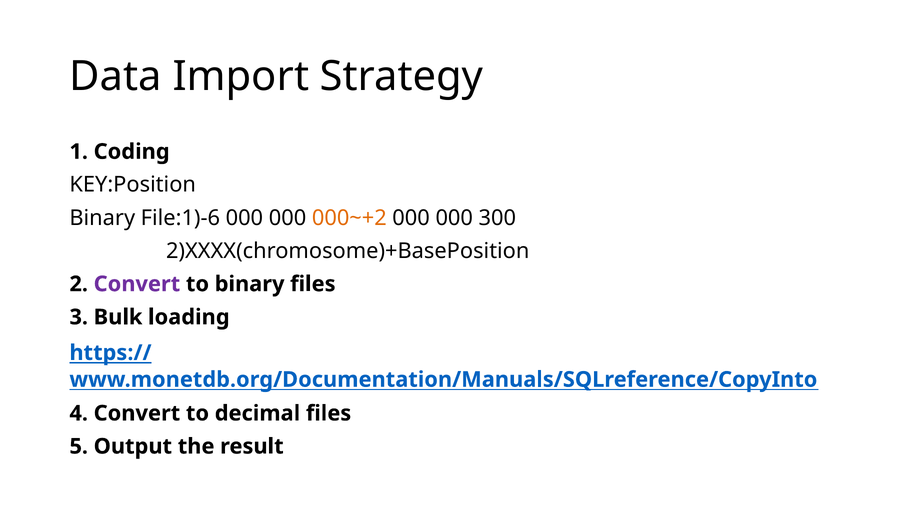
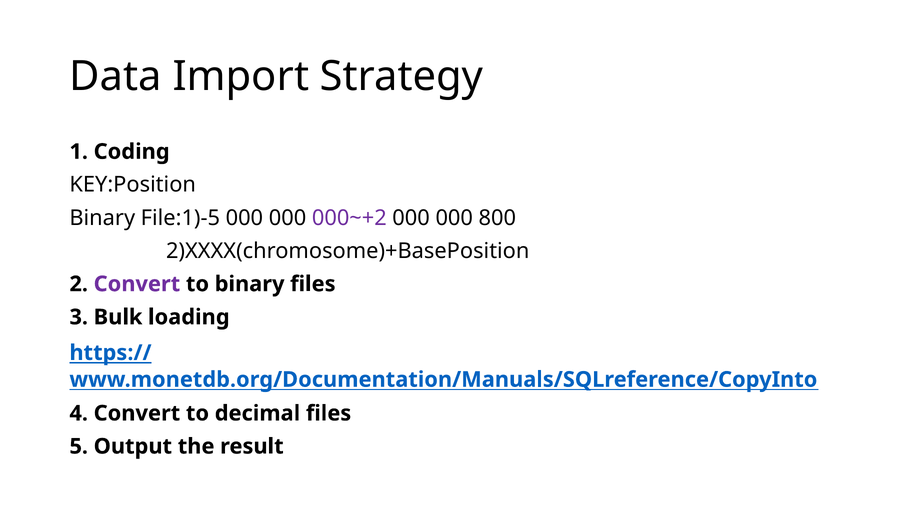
File:1)-6: File:1)-6 -> File:1)-5 (180, 218)
000~+2 colour: orange -> purple (349, 218)
300: 300 -> 800 (497, 218)
